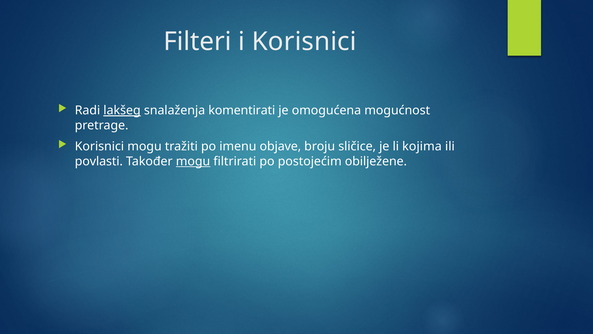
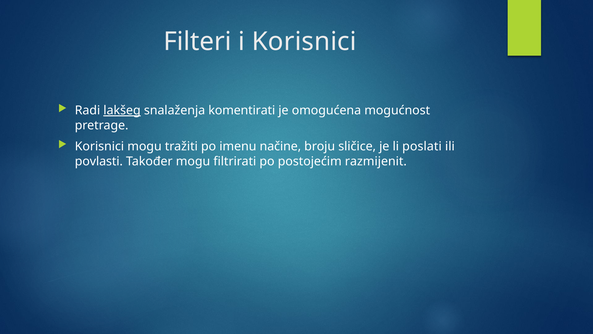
objave: objave -> načine (280, 146)
kojima: kojima -> poslati (422, 146)
mogu underline: present -> none (193, 161)
obilježene: obilježene -> razmijenit (376, 161)
